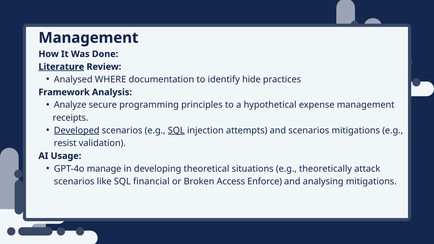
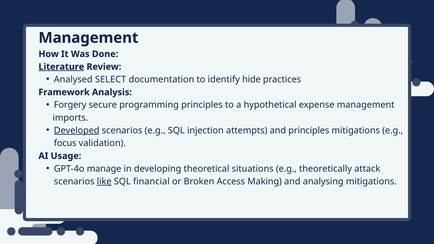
WHERE: WHERE -> SELECT (111, 80)
Analyze: Analyze -> Forgery (70, 105)
receipts: receipts -> imports (70, 118)
SQL underline: present -> none (176, 131)
and scenarios: scenarios -> principles (309, 131)
resist: resist -> focus (65, 143)
like underline: none -> present (104, 182)
Enforce: Enforce -> Making (265, 182)
